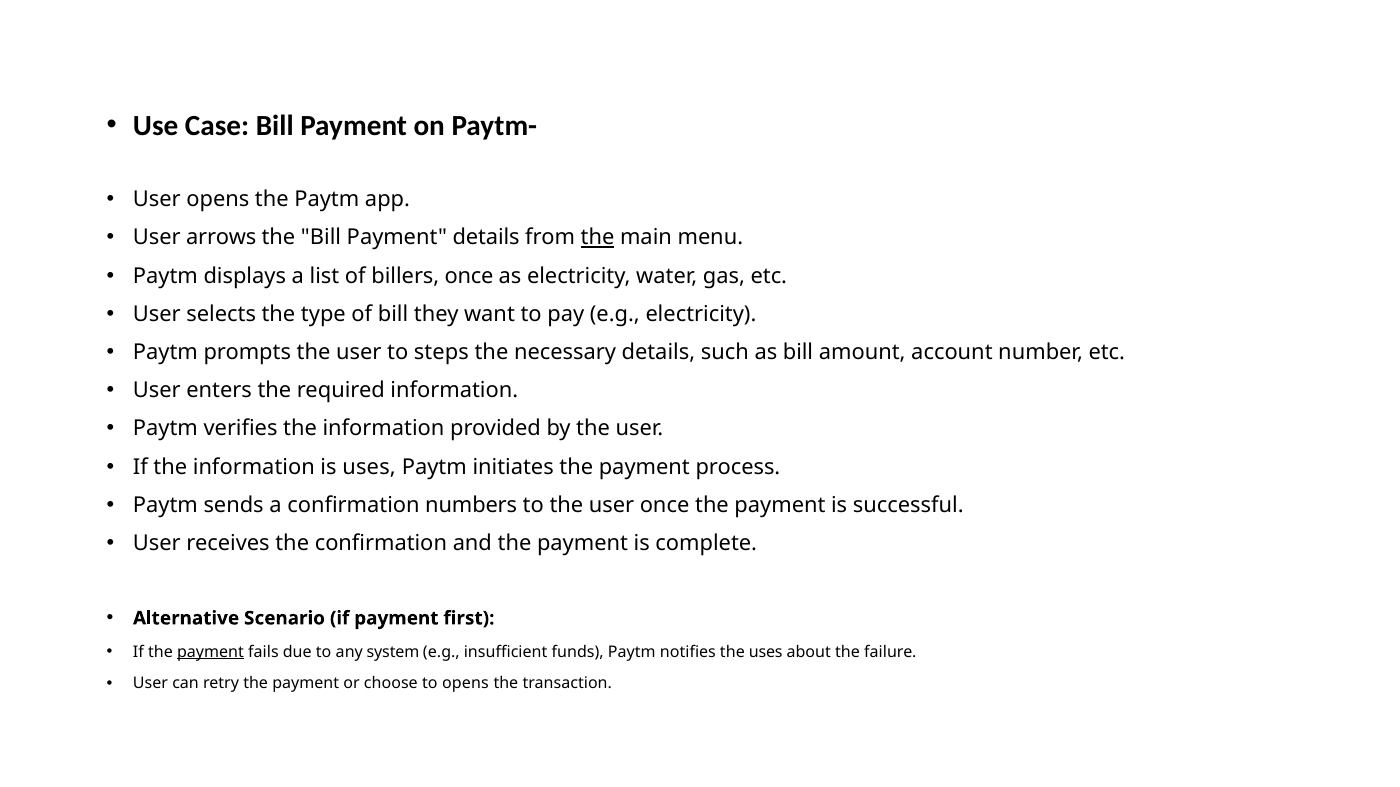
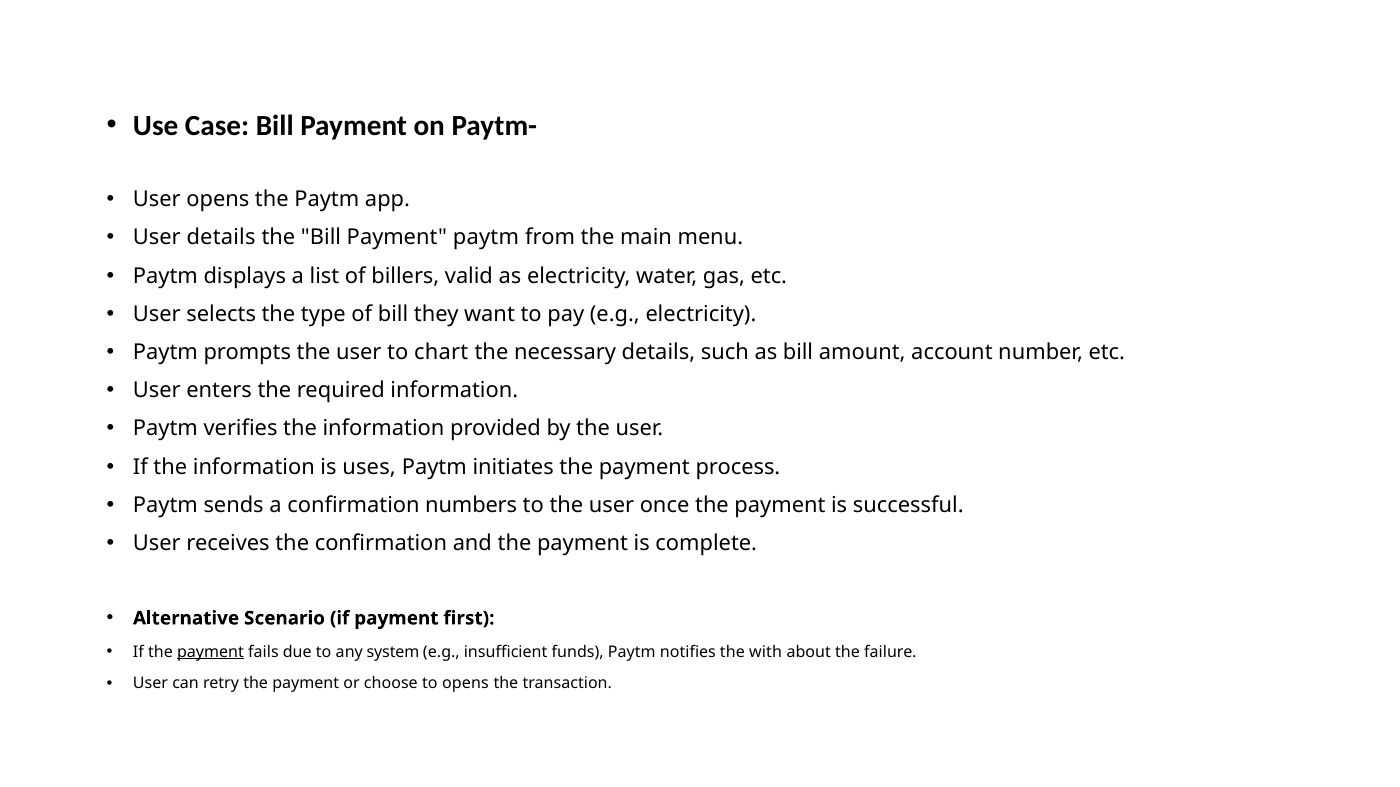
User arrows: arrows -> details (221, 238)
Payment details: details -> paytm (486, 238)
the underline: present -> none (598, 238)
billers once: once -> valid (469, 276)
steps: steps -> chart (441, 353)
the uses: uses -> with (766, 652)
